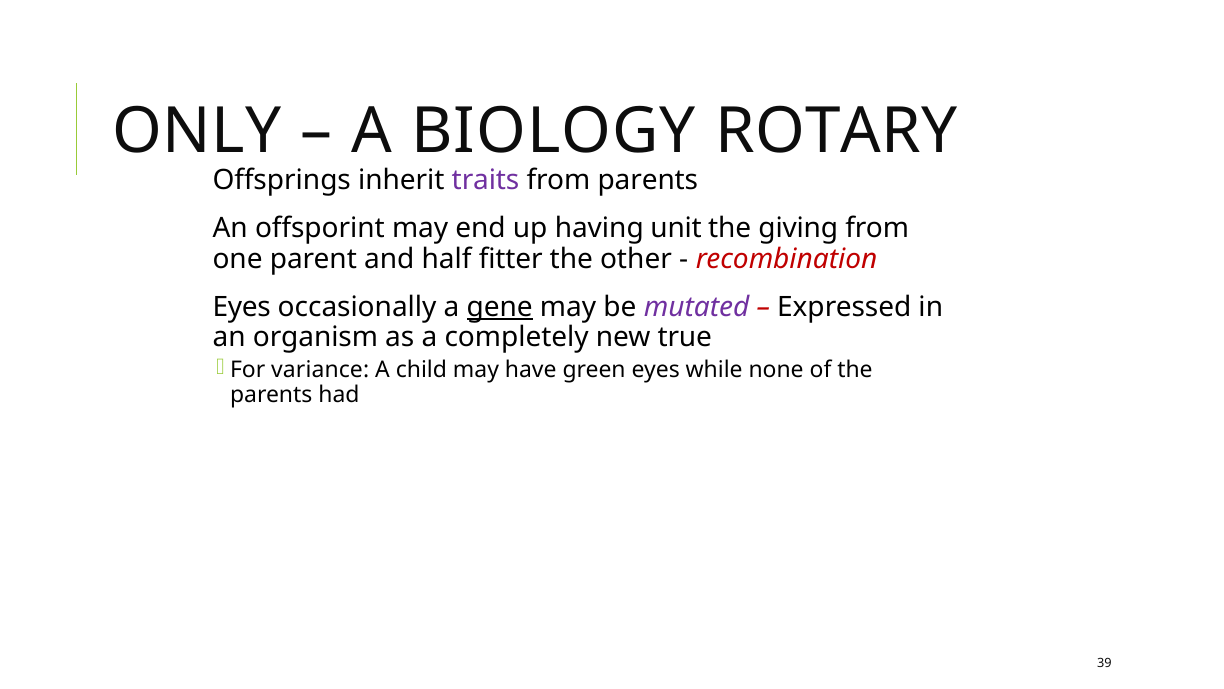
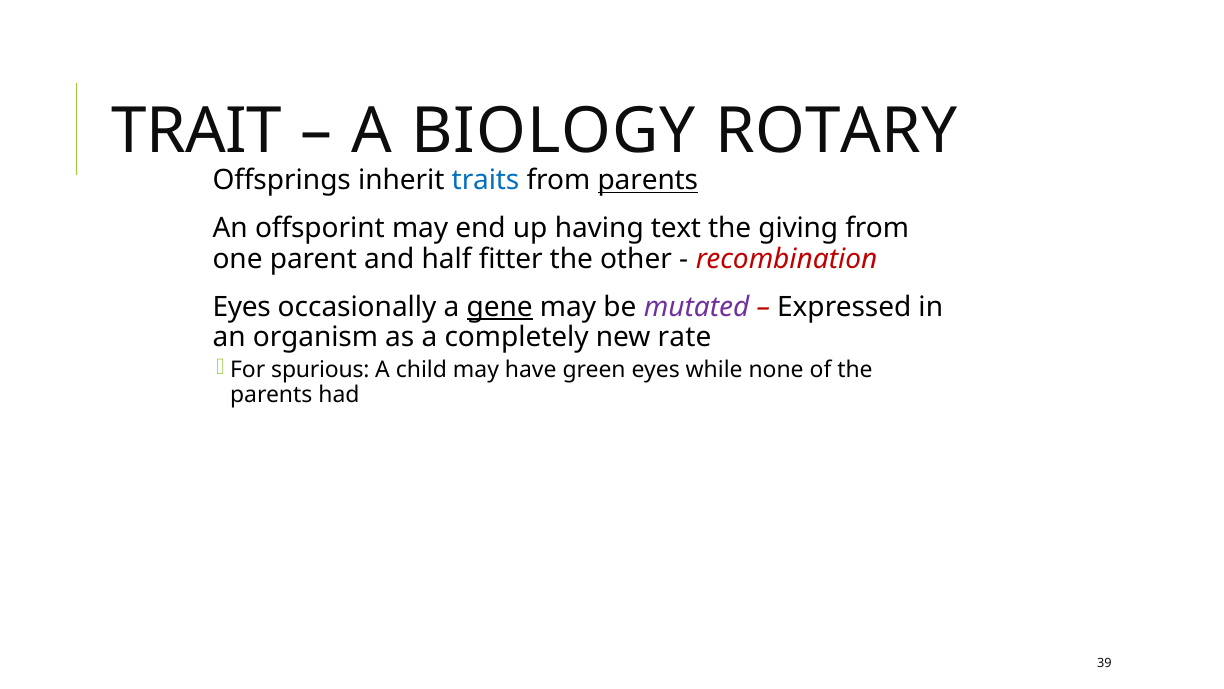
ONLY: ONLY -> TRAIT (197, 131)
traits colour: purple -> blue (486, 180)
parents underline: none -> present (648, 180)
unit: unit -> text (676, 228)
true: true -> rate (685, 337)
variance: variance -> spurious (320, 370)
